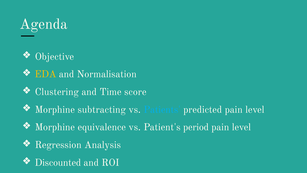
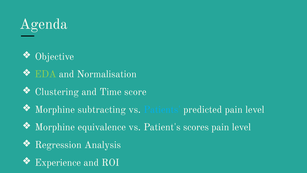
EDA colour: yellow -> light green (46, 74)
period: period -> scores (196, 127)
Discounted: Discounted -> Experience (58, 162)
